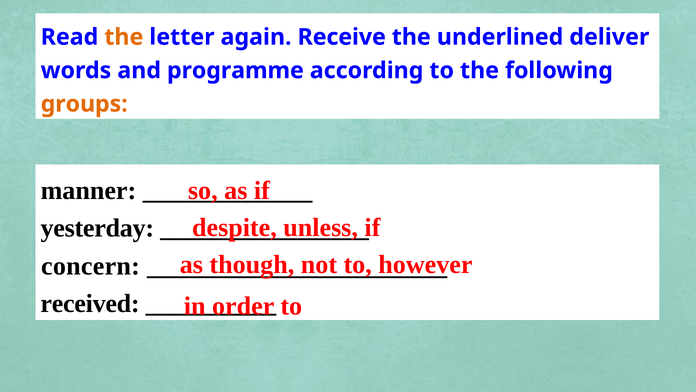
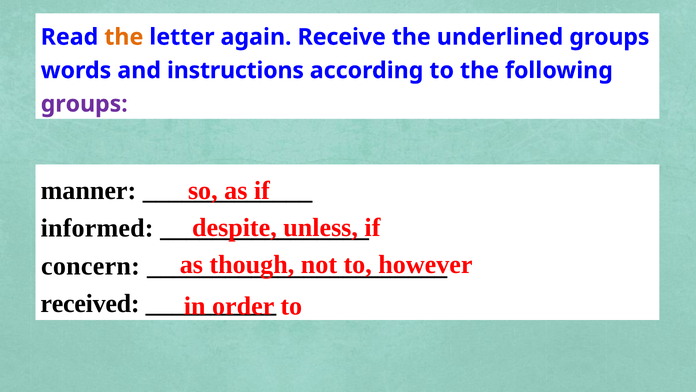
underlined deliver: deliver -> groups (609, 37)
programme: programme -> instructions (235, 70)
groups colour: orange -> purple (84, 104)
yesterday: yesterday -> informed (97, 228)
